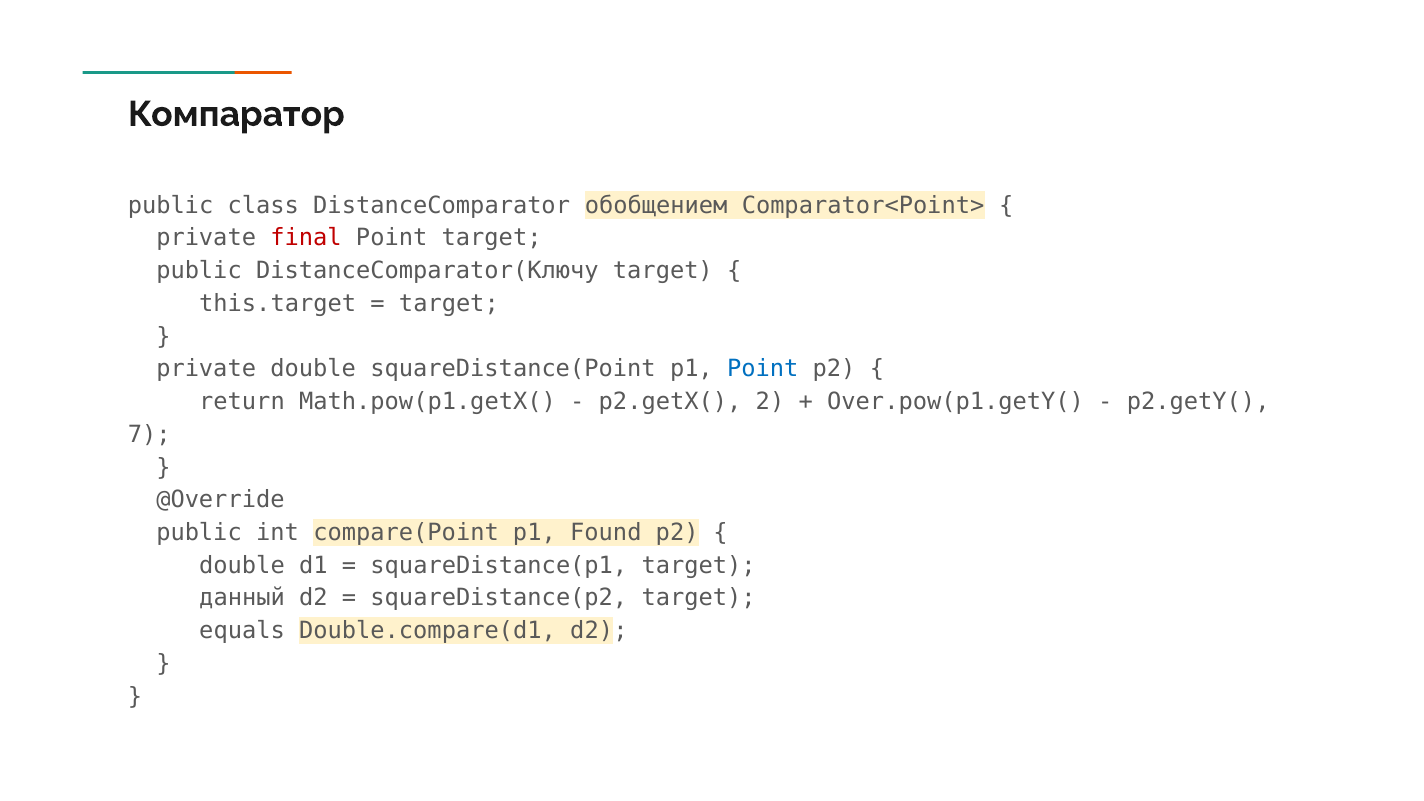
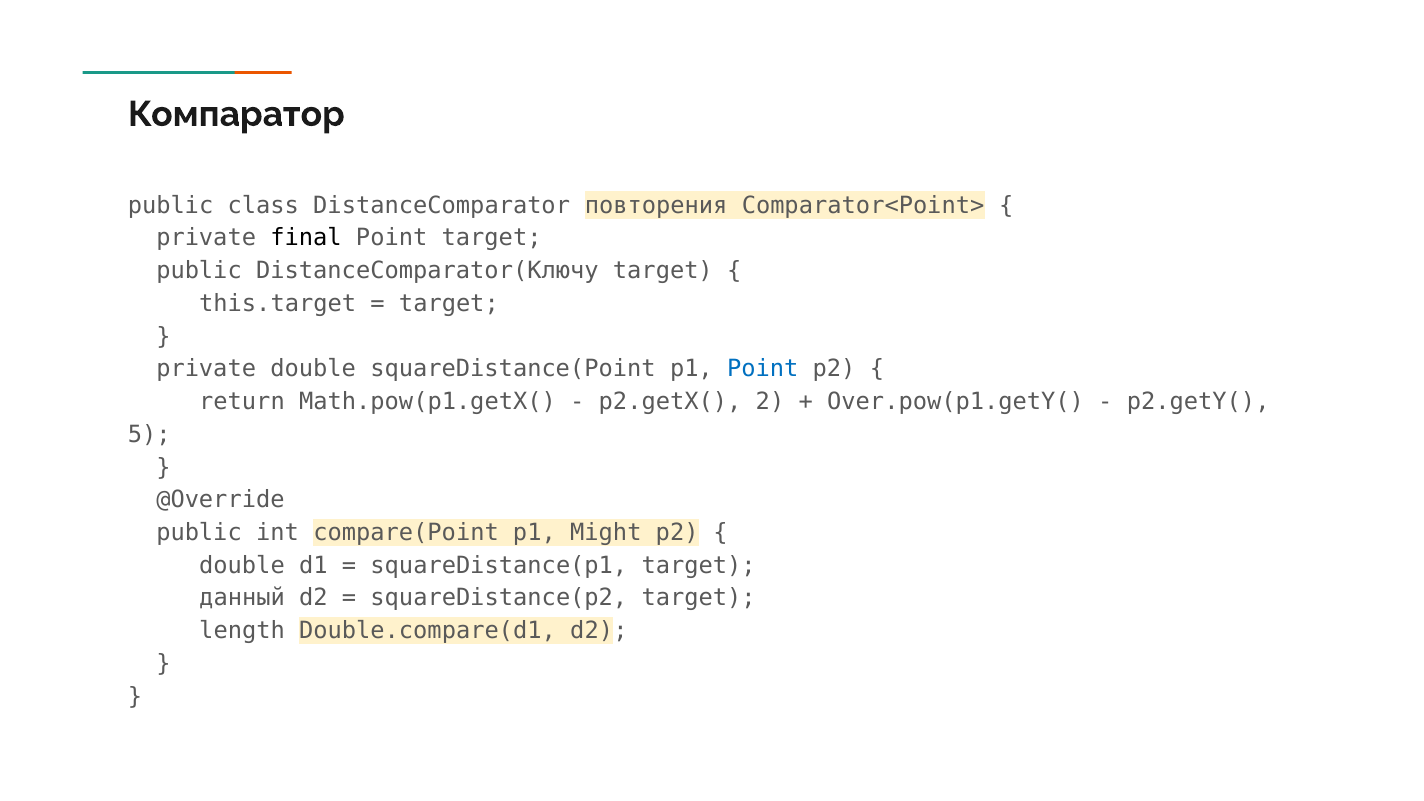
обобщением: обобщением -> повторения (656, 205)
final colour: red -> black (306, 238)
7: 7 -> 5 (149, 434)
Found: Found -> Might (606, 533)
equals: equals -> length (242, 631)
